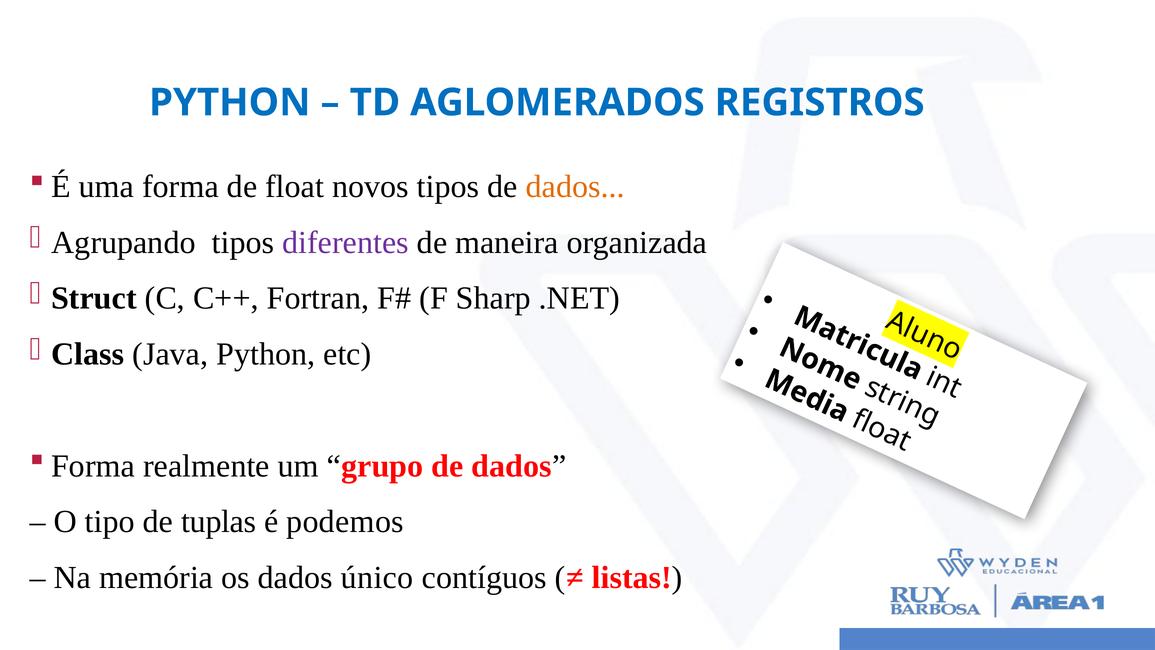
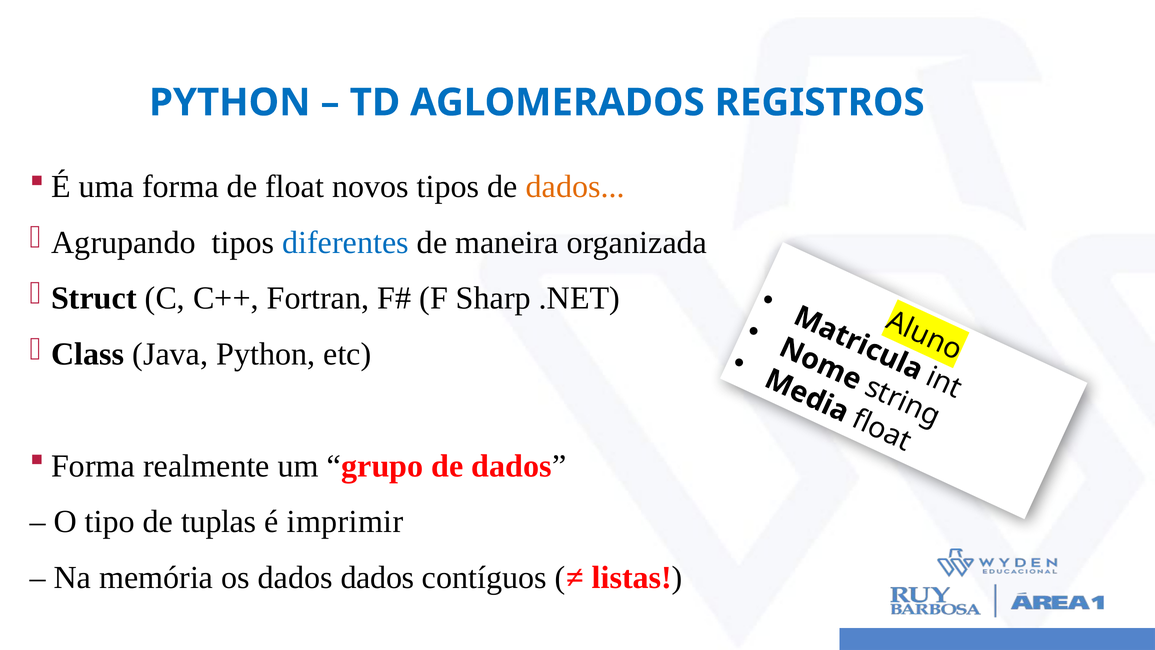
diferentes colour: purple -> blue (346, 242)
podemos: podemos -> imprimir (345, 522)
dados único: único -> dados (377, 577)
